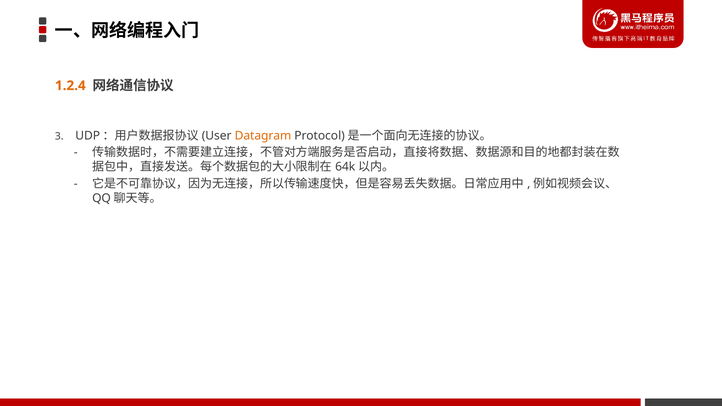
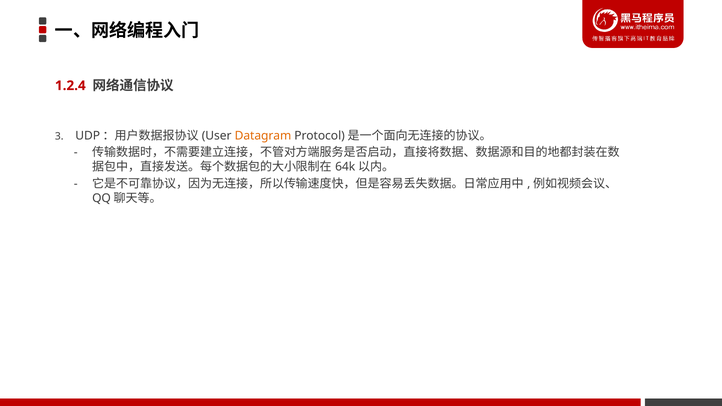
1.2.4 colour: orange -> red (70, 86)
